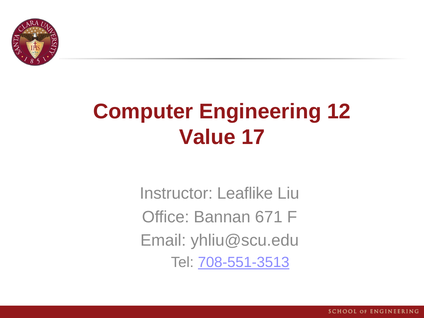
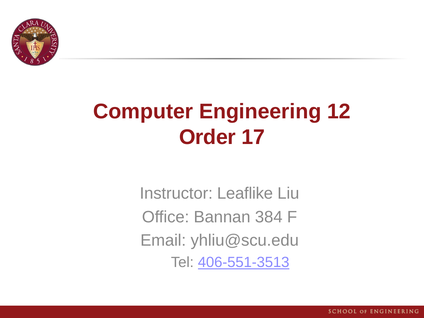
Value: Value -> Order (207, 137)
671: 671 -> 384 (269, 217)
708-551-3513: 708-551-3513 -> 406-551-3513 (244, 262)
